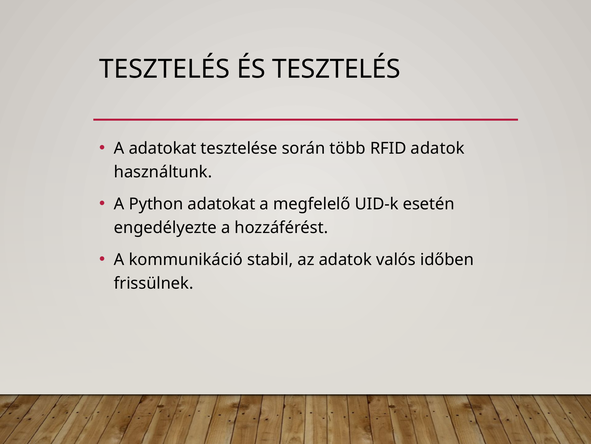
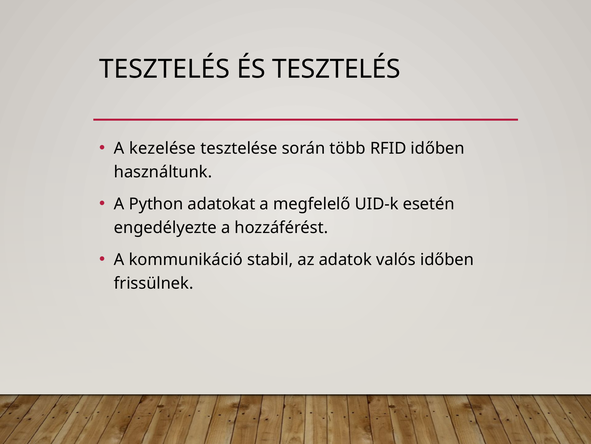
A adatokat: adatokat -> kezelése (162, 148)
RFID adatok: adatok -> időben (438, 148)
